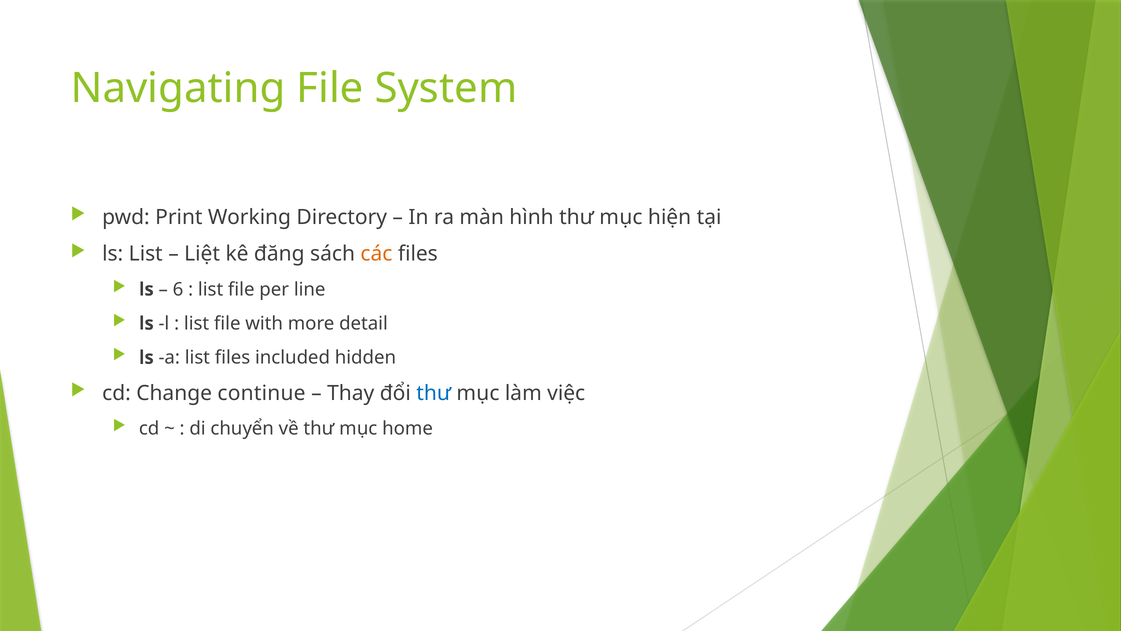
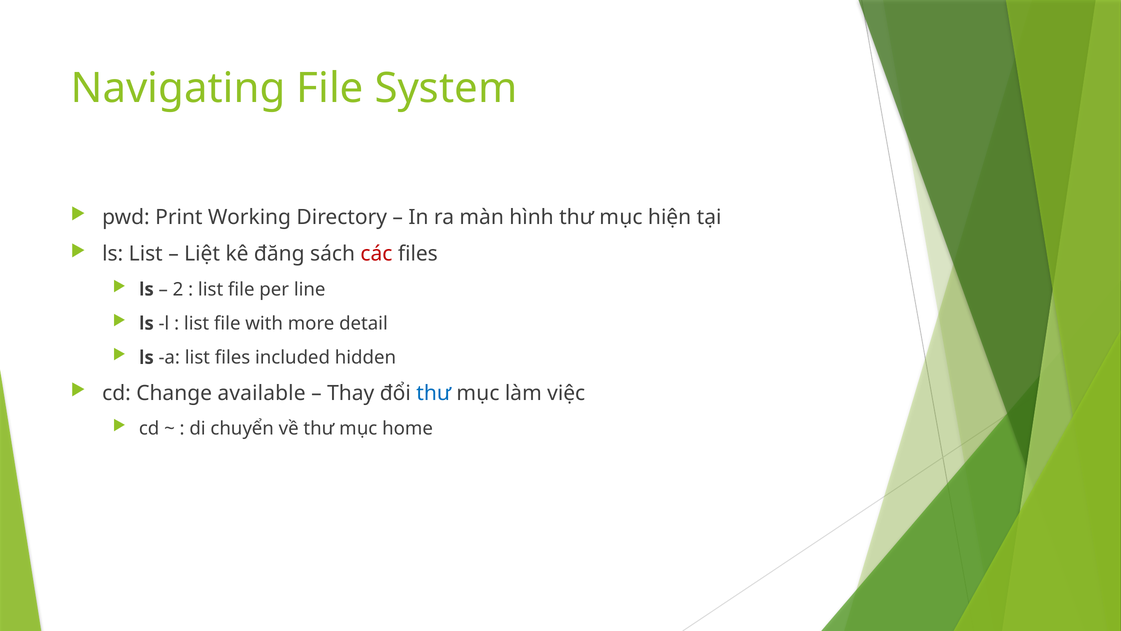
các colour: orange -> red (376, 254)
6: 6 -> 2 (178, 289)
continue: continue -> available (262, 393)
